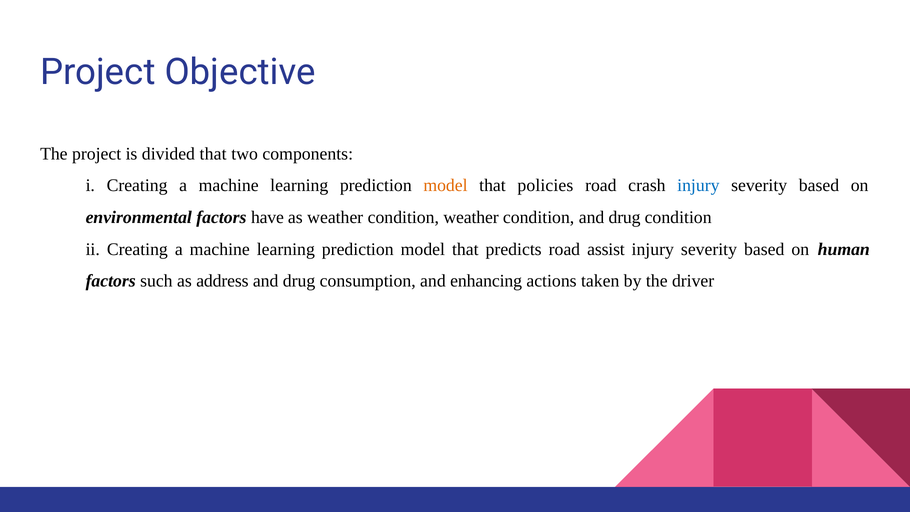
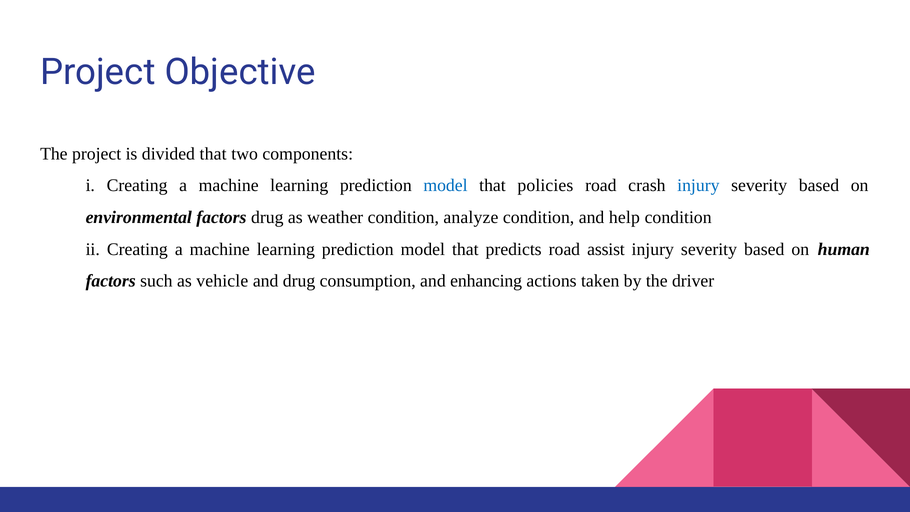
model colour: orange -> blue (445, 186)
factors have: have -> drug (267, 217)
condition weather: weather -> analyze (471, 217)
condition and drug: drug -> help (624, 217)
address: address -> vehicle (222, 281)
